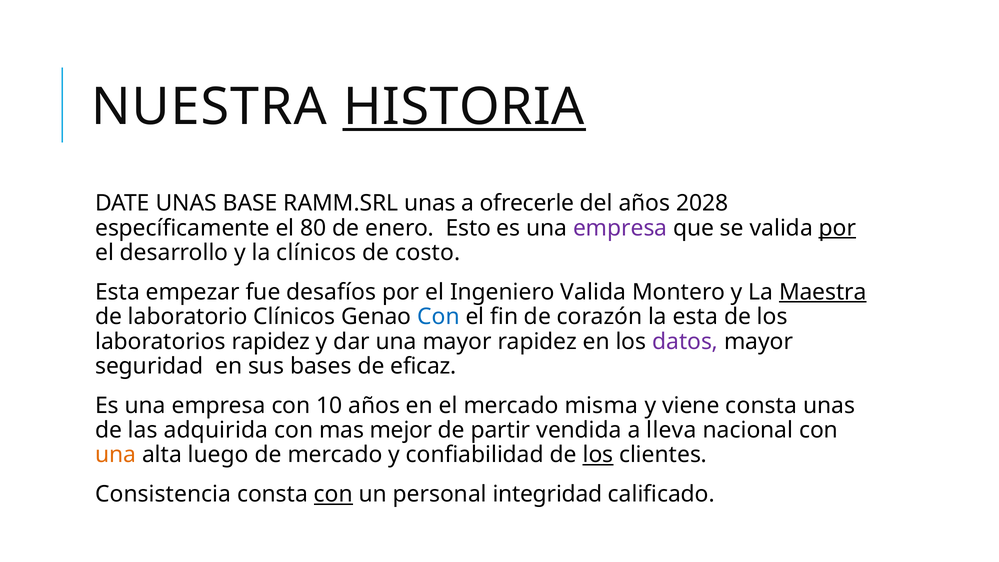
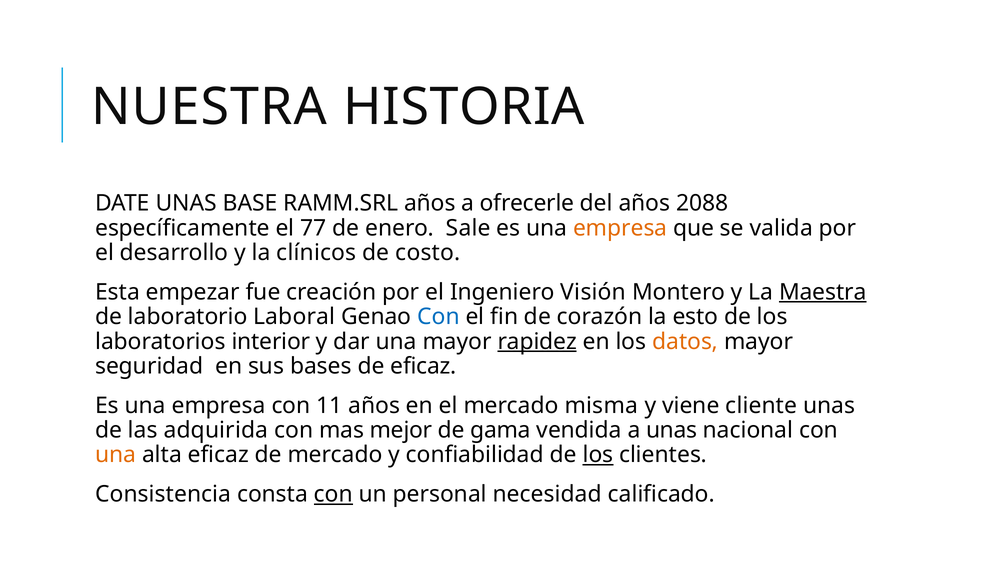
HISTORIA underline: present -> none (464, 107)
RAMM.SRL unas: unas -> años (430, 203)
2028: 2028 -> 2088 (702, 203)
80: 80 -> 77 (313, 228)
Esto: Esto -> Sale (468, 228)
empresa colour: purple -> orange (620, 228)
por underline: present -> none (837, 228)
desafíos: desafíos -> creación (331, 292)
Ingeniero Valida: Valida -> Visión (593, 292)
laboratorio Clínicos: Clínicos -> Laboral (294, 317)
la esta: esta -> esto (695, 317)
laboratorios rapidez: rapidez -> interior (271, 341)
rapidez underline: none -> present (537, 341)
datos colour: purple -> orange (685, 341)
10: 10 -> 11 (329, 405)
viene consta: consta -> cliente (761, 405)
partir: partir -> gama (501, 430)
a lleva: lleva -> unas (672, 430)
alta luego: luego -> eficaz (218, 455)
integridad: integridad -> necesidad (547, 494)
